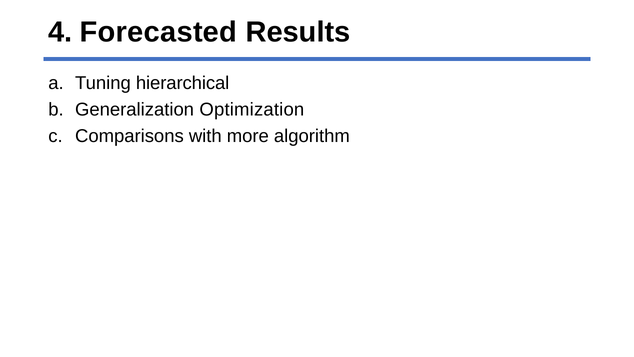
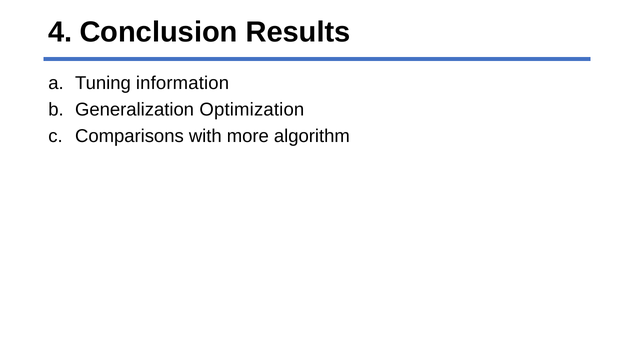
Forecasted: Forecasted -> Conclusion (159, 32)
hierarchical: hierarchical -> information (182, 83)
